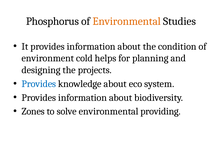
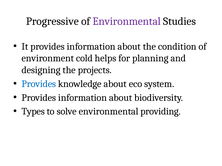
Phosphorus: Phosphorus -> Progressive (52, 21)
Environmental colour: orange -> purple (127, 21)
Zones: Zones -> Types (33, 112)
